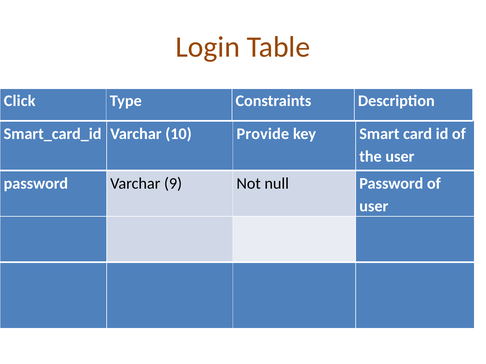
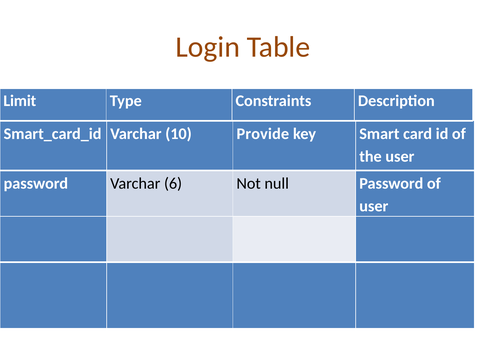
Click: Click -> Limit (20, 101)
9: 9 -> 6 (173, 184)
